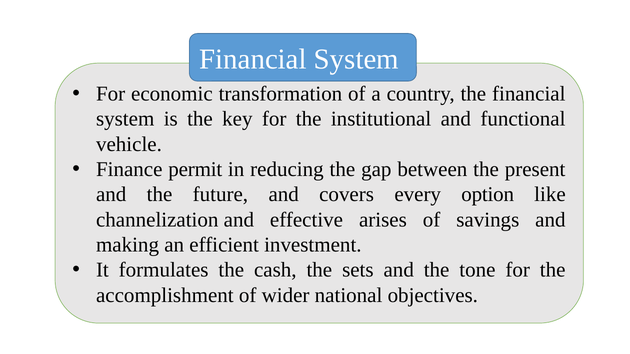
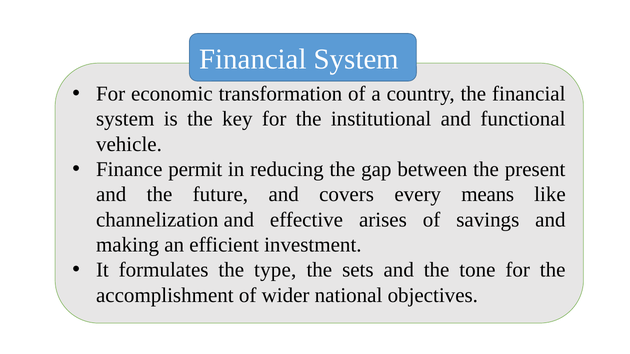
option: option -> means (488, 195)
cash: cash -> type (275, 270)
